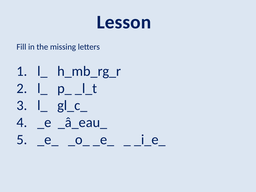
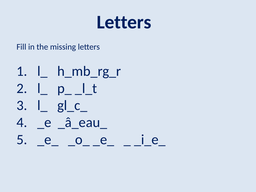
Lesson: Lesson -> Letters (124, 22)
